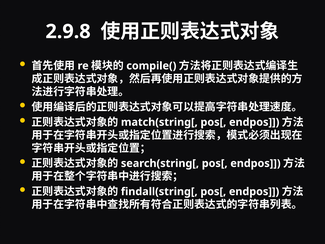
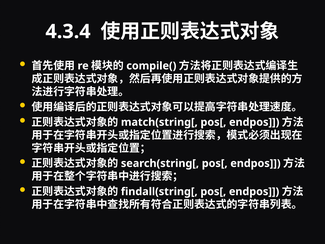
2.9.8: 2.9.8 -> 4.3.4 (68, 32)
